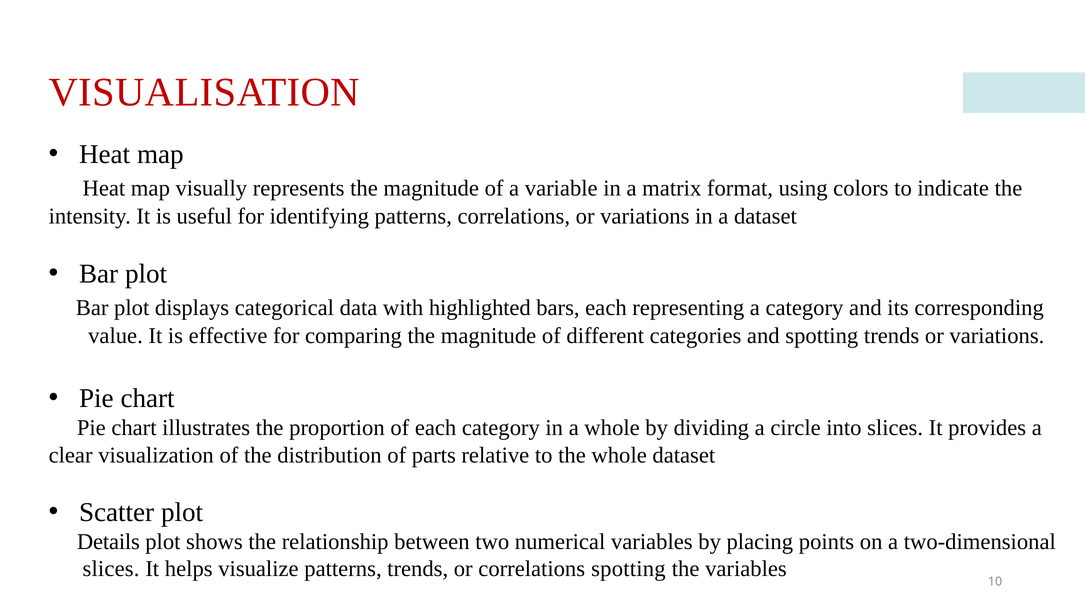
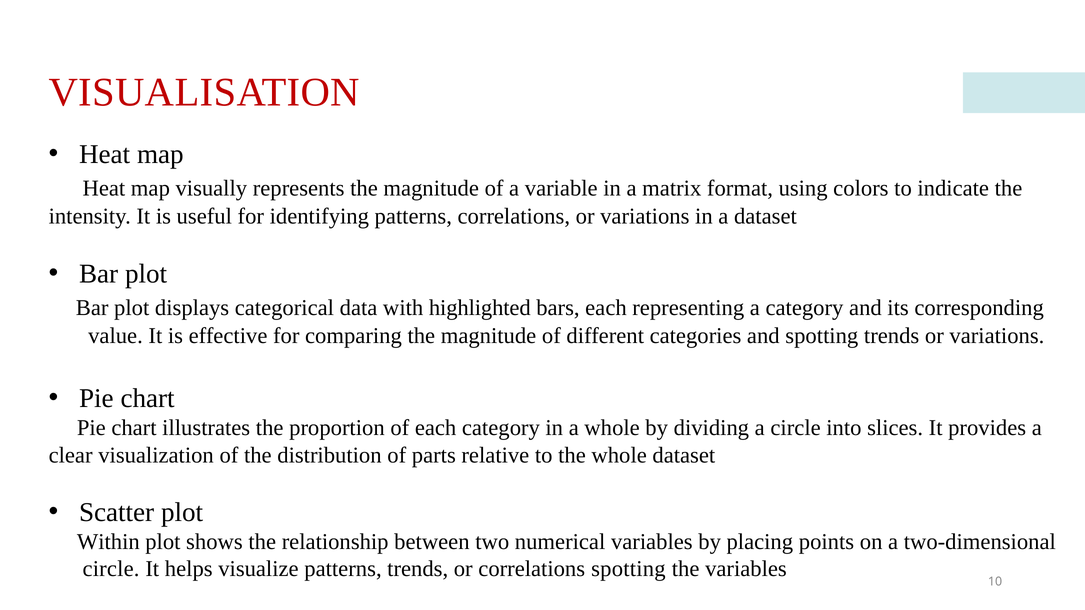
Details: Details -> Within (108, 542)
slices: slices -> circle (111, 569)
